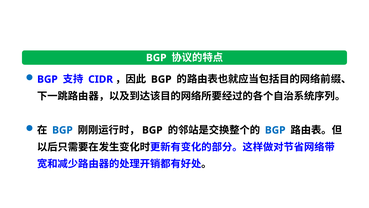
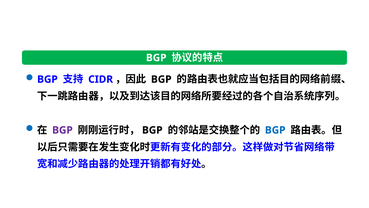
BGP colour: blue -> purple (62, 130)
